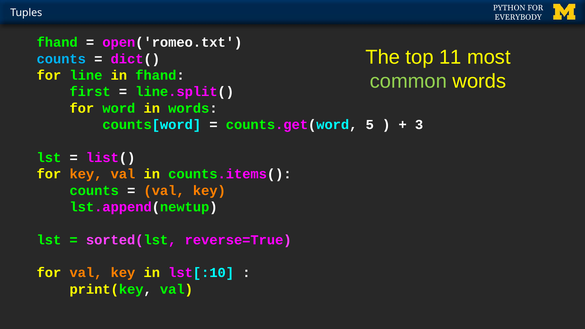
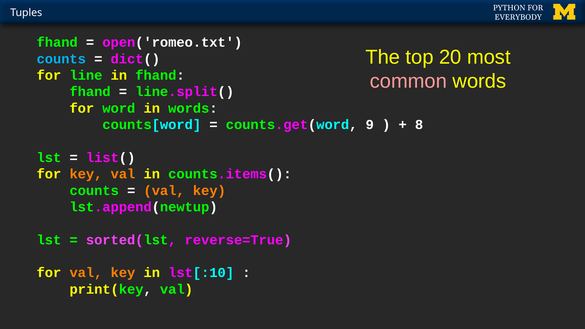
11: 11 -> 20 (450, 57)
common colour: light green -> pink (408, 81)
first: first -> fhand (90, 92)
5: 5 -> 9 (370, 125)
3: 3 -> 8 (419, 125)
